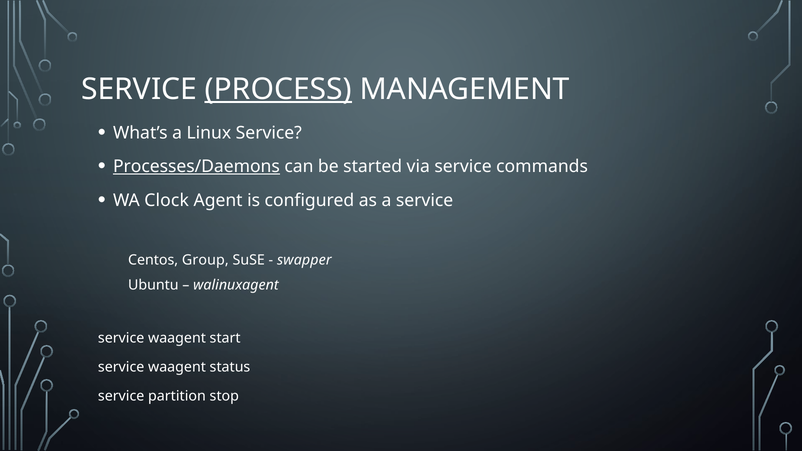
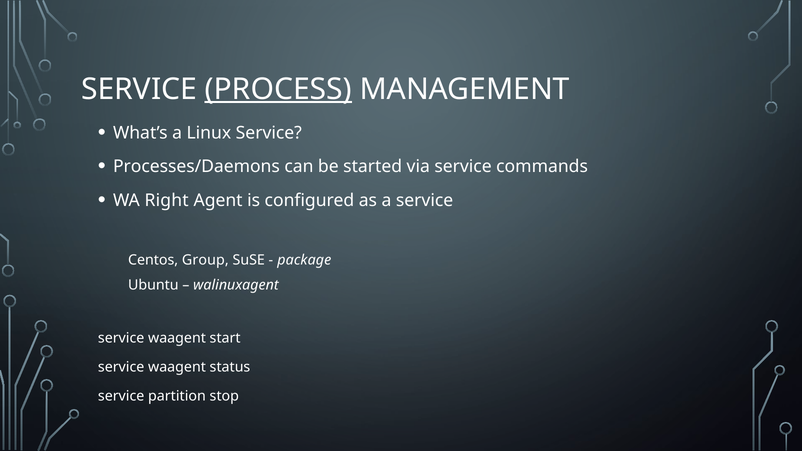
Processes/Daemons underline: present -> none (196, 167)
Clock: Clock -> Right (167, 200)
swapper: swapper -> package (304, 260)
